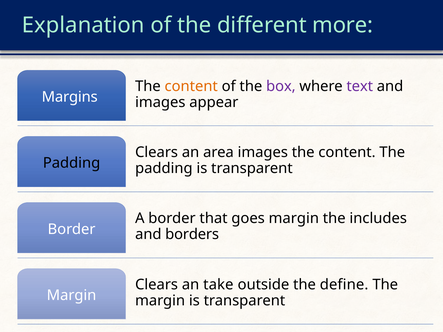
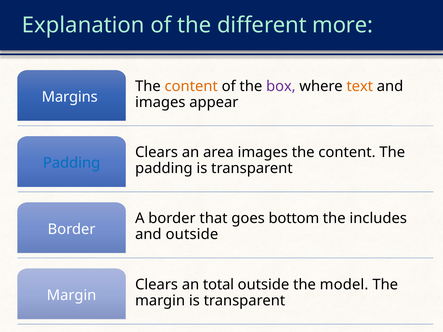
text colour: purple -> orange (360, 86)
Padding colour: black -> blue (72, 163)
goes margin: margin -> bottom (294, 219)
and borders: borders -> outside (192, 235)
take: take -> total (219, 285)
define: define -> model (344, 285)
